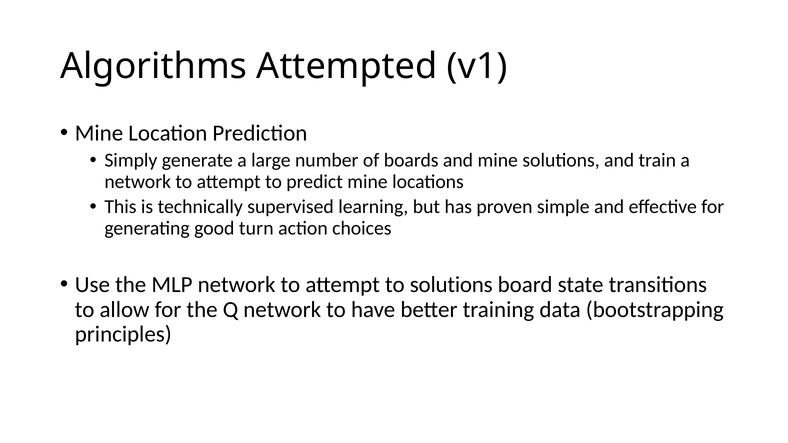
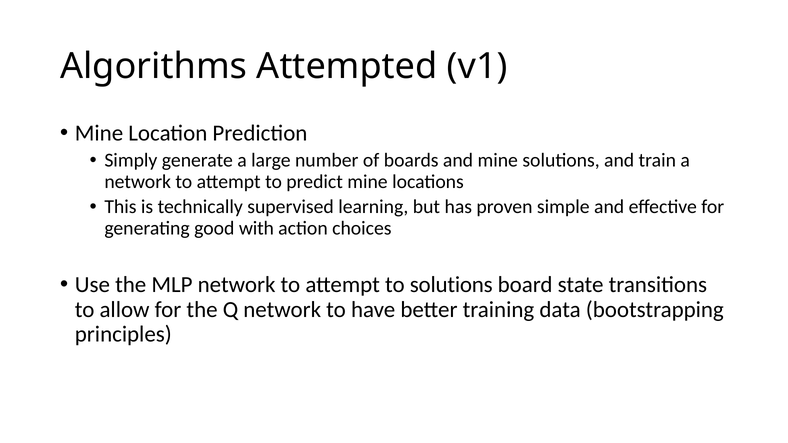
turn: turn -> with (256, 228)
